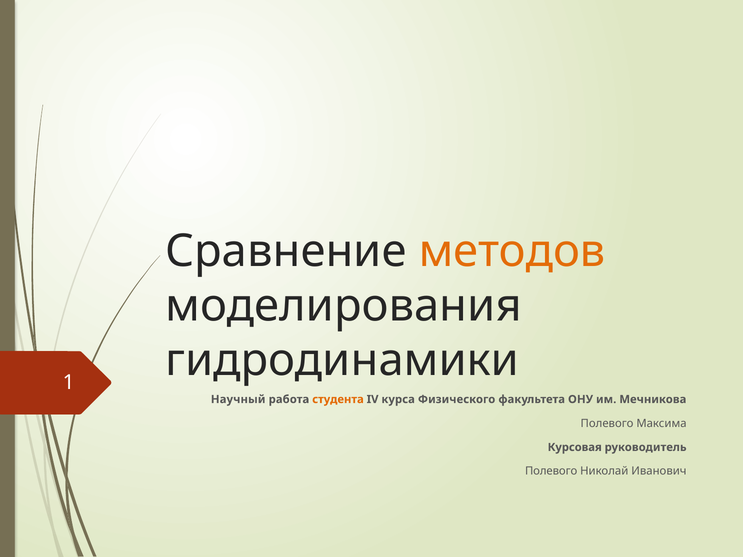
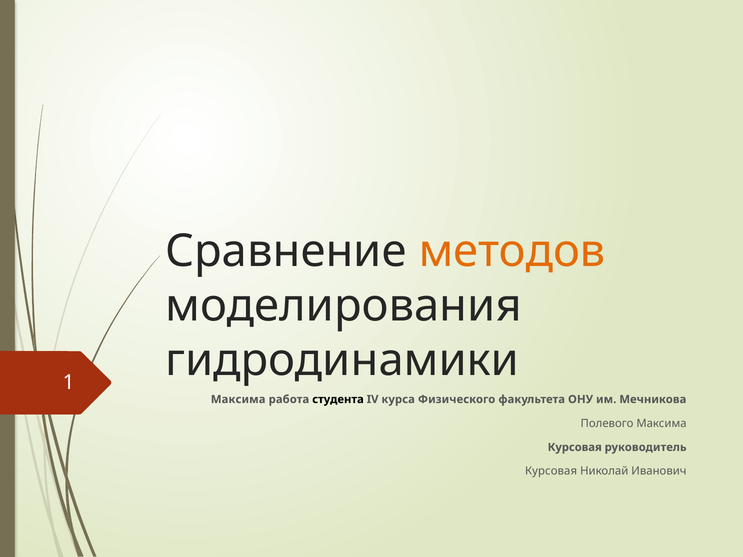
Научный: Научный -> Максима (238, 400)
студента colour: orange -> black (338, 400)
Полевого: Полевого -> Курсовая (551, 471)
